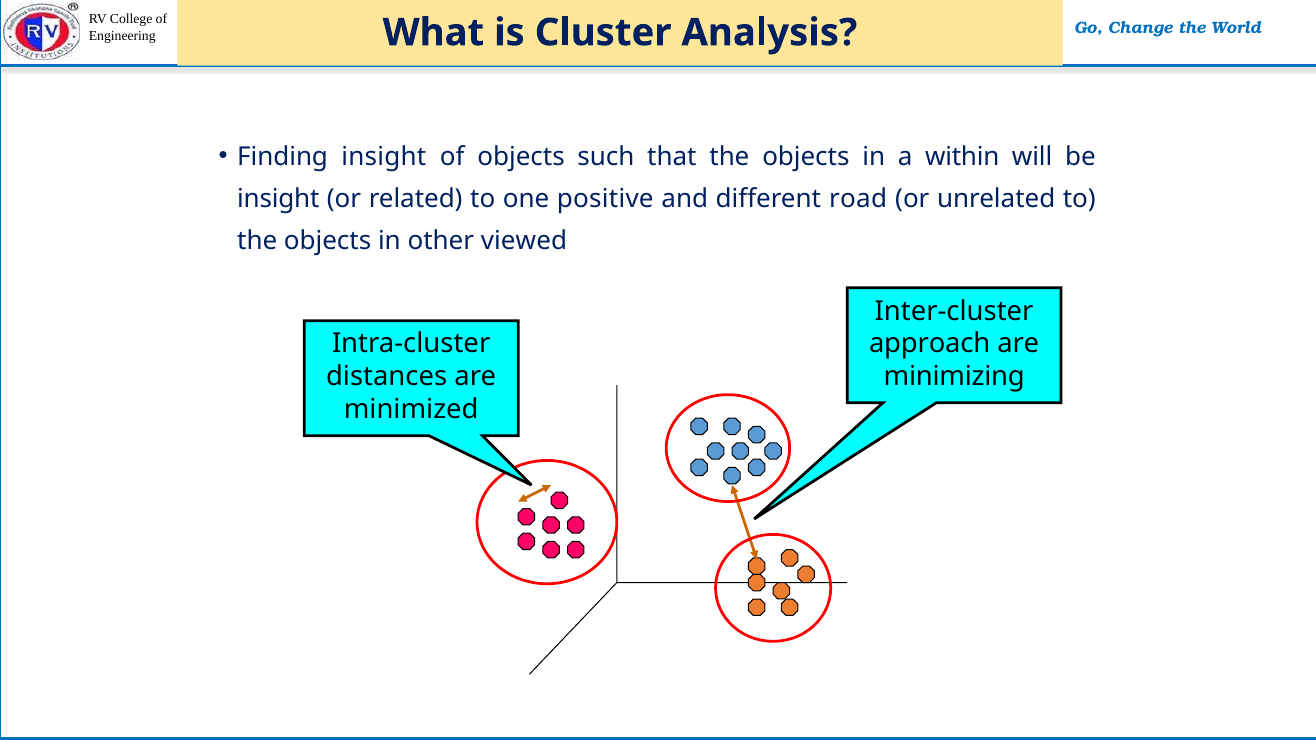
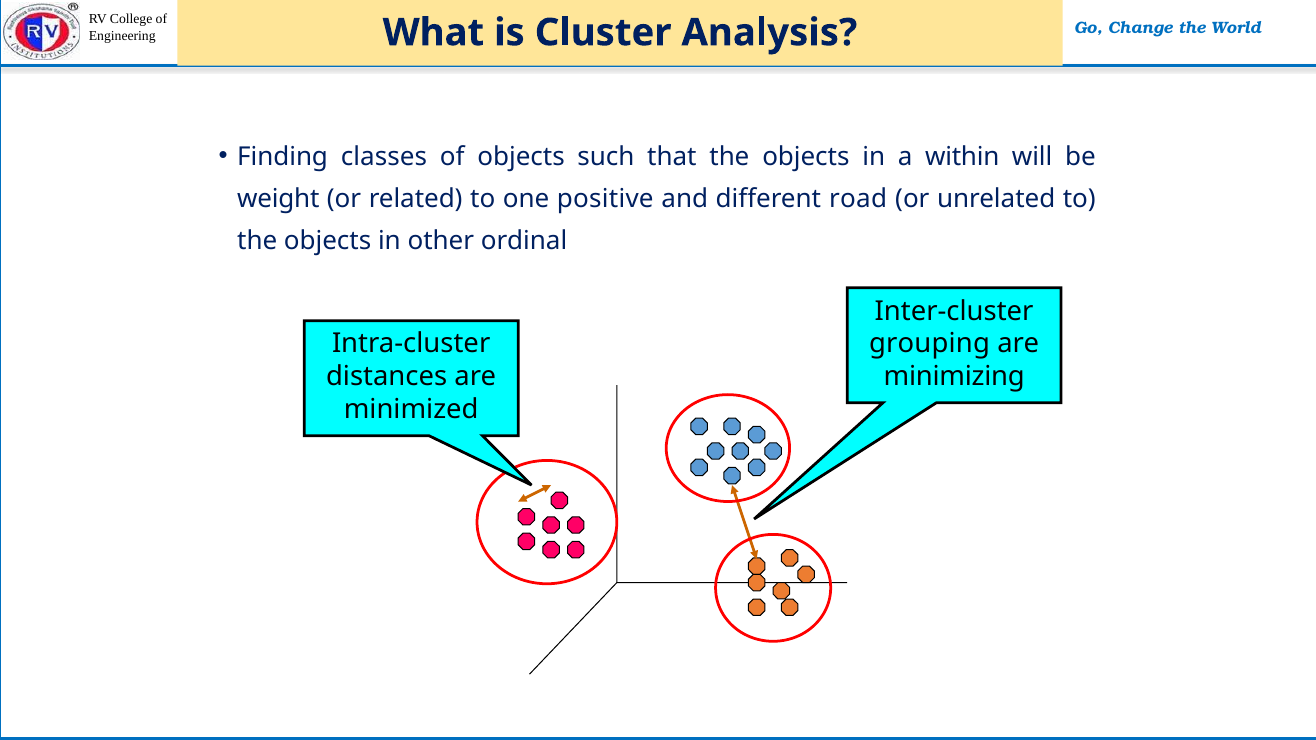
Finding insight: insight -> classes (384, 157)
insight: insight -> weight (278, 199)
viewed: viewed -> ordinal (524, 241)
approach: approach -> grouping (930, 344)
